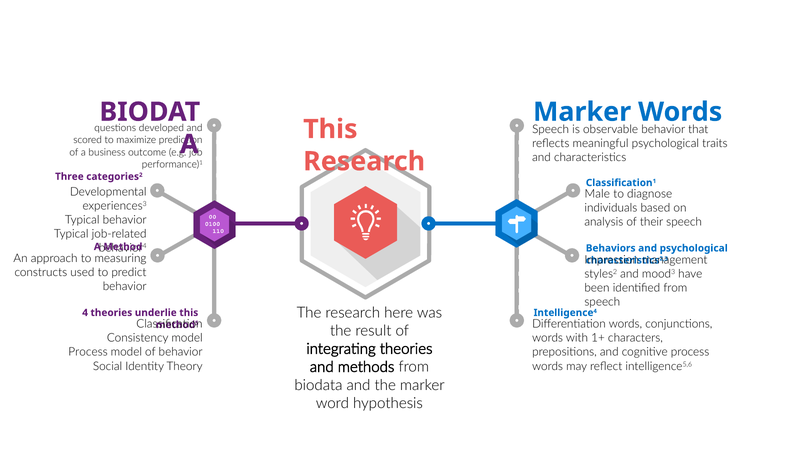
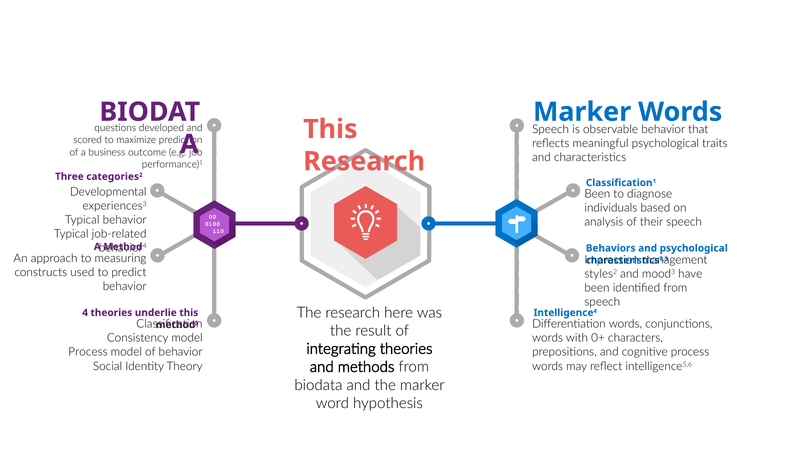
Male: Male -> Been (597, 194)
1+: 1+ -> 0+ (598, 338)
